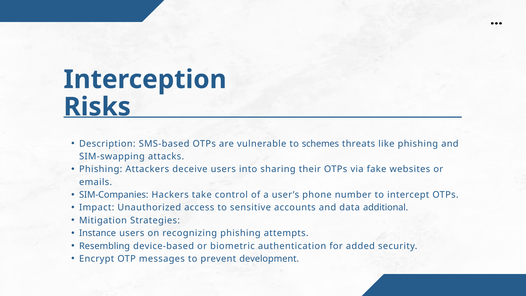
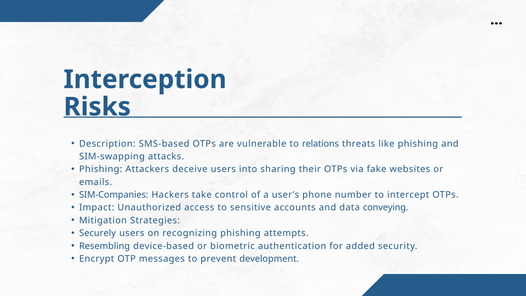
schemes: schemes -> relations (320, 144)
additional: additional -> conveying (386, 208)
Instance: Instance -> Securely (97, 233)
